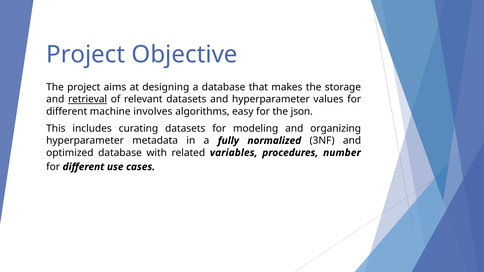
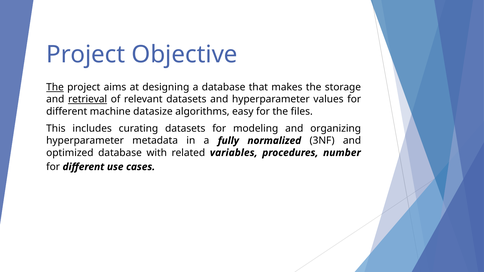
The underline: none -> present (55, 87)
involves: involves -> datasize (153, 112)
json: json -> files (302, 112)
